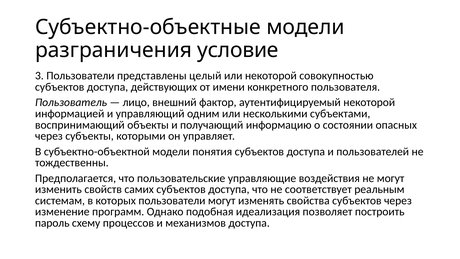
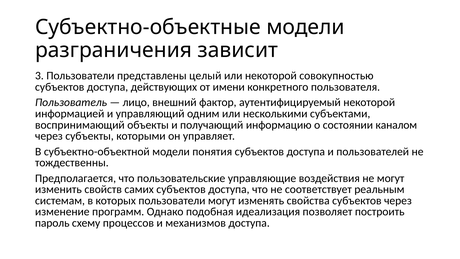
условие: условие -> зависит (238, 50)
опасных: опасных -> каналом (396, 125)
